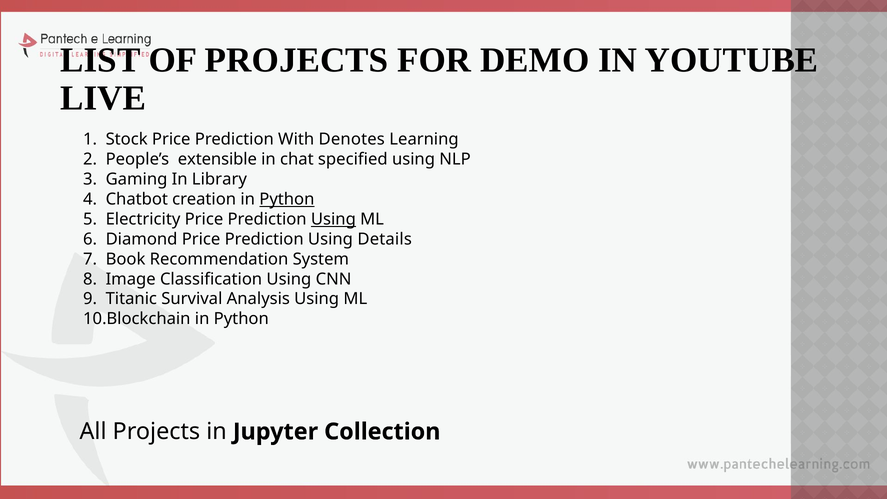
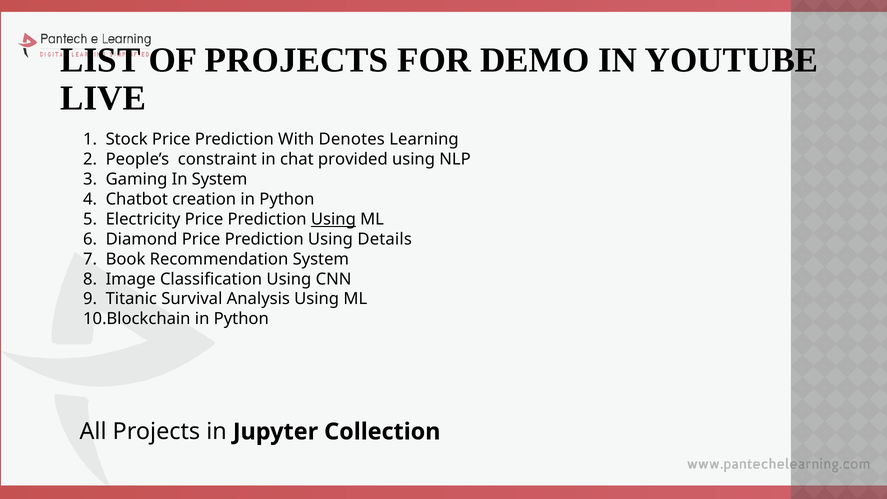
extensible: extensible -> constraint (217, 159)
specified: specified -> provided (353, 159)
In Library: Library -> System (220, 179)
Python underline: present -> none (287, 199)
